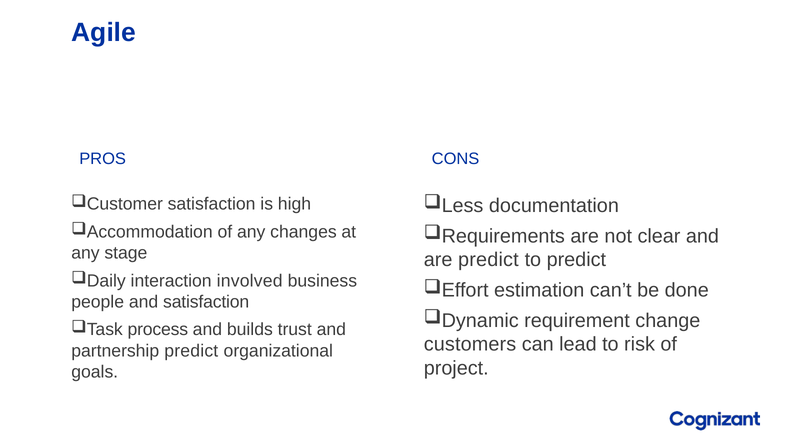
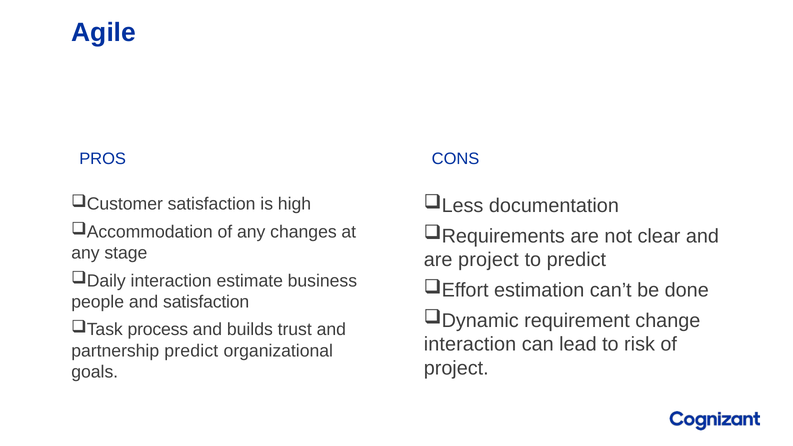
are predict: predict -> project (488, 260)
involved: involved -> estimate (250, 281)
customers: customers -> interaction (470, 345)
